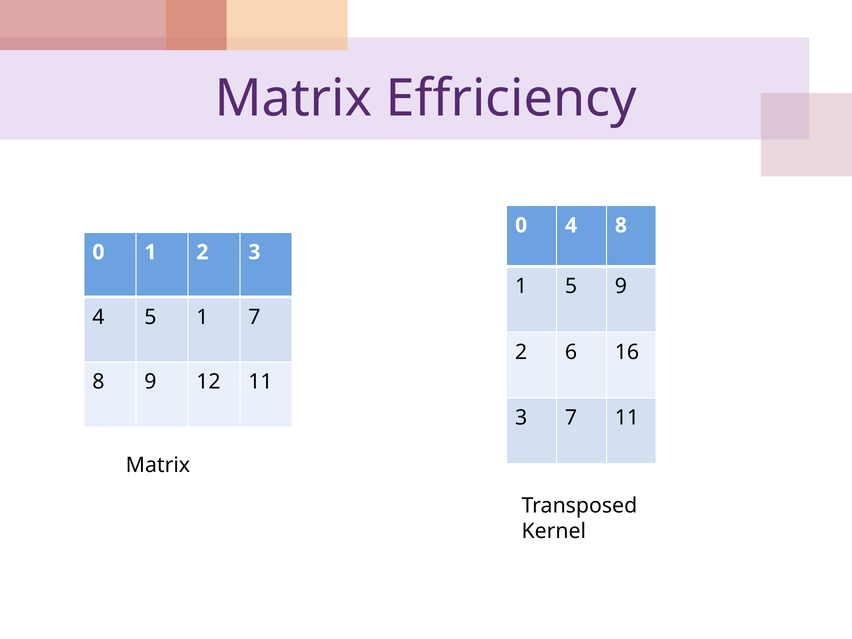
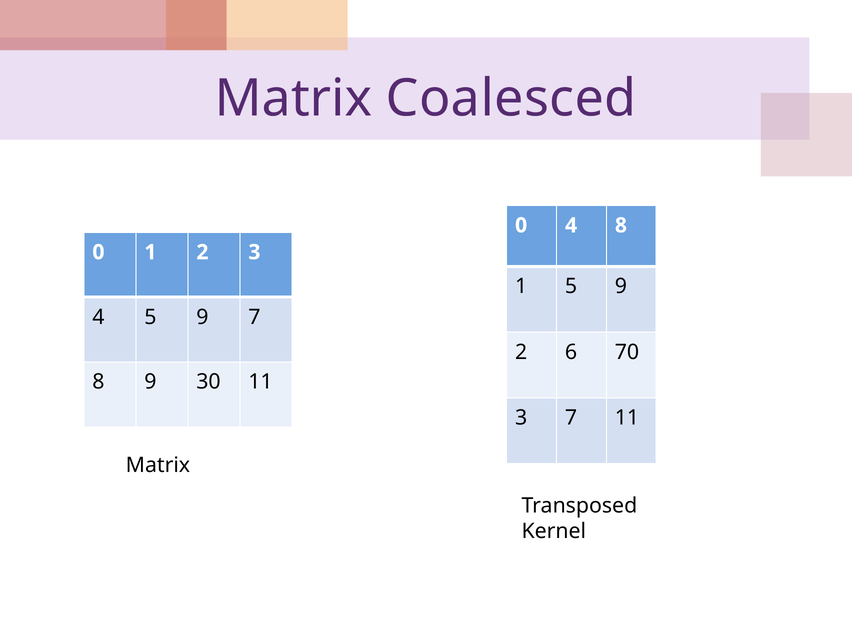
Effriciency: Effriciency -> Coalesced (511, 99)
4 5 1: 1 -> 9 (202, 317)
16: 16 -> 70 (627, 352)
12: 12 -> 30 (208, 382)
